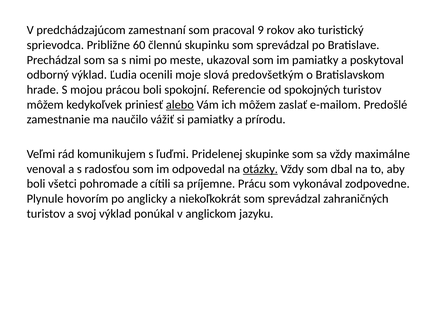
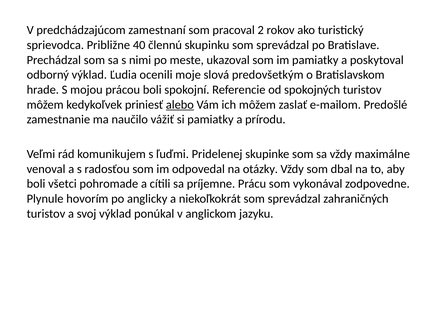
9: 9 -> 2 (261, 30)
60: 60 -> 40 (139, 45)
otázky underline: present -> none (260, 169)
